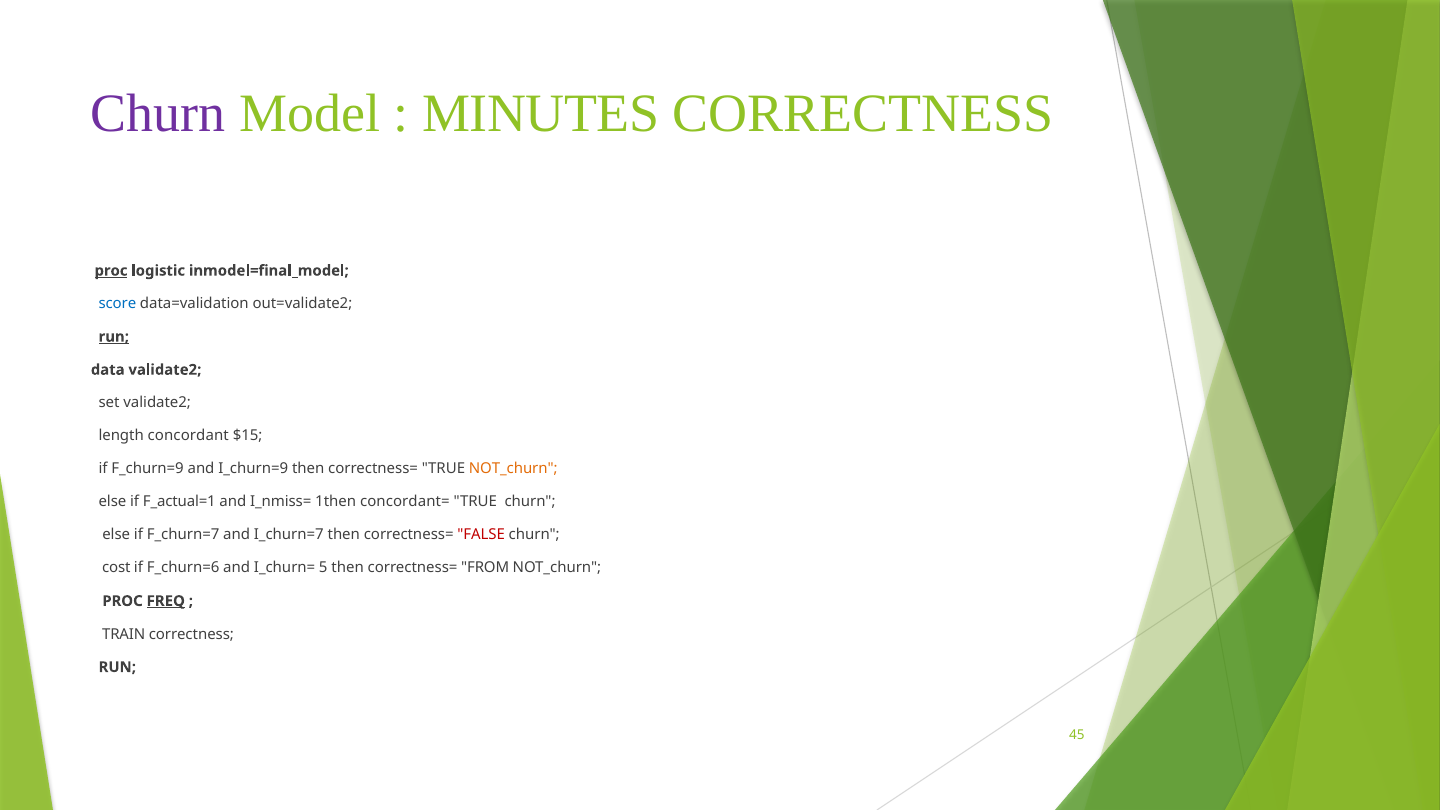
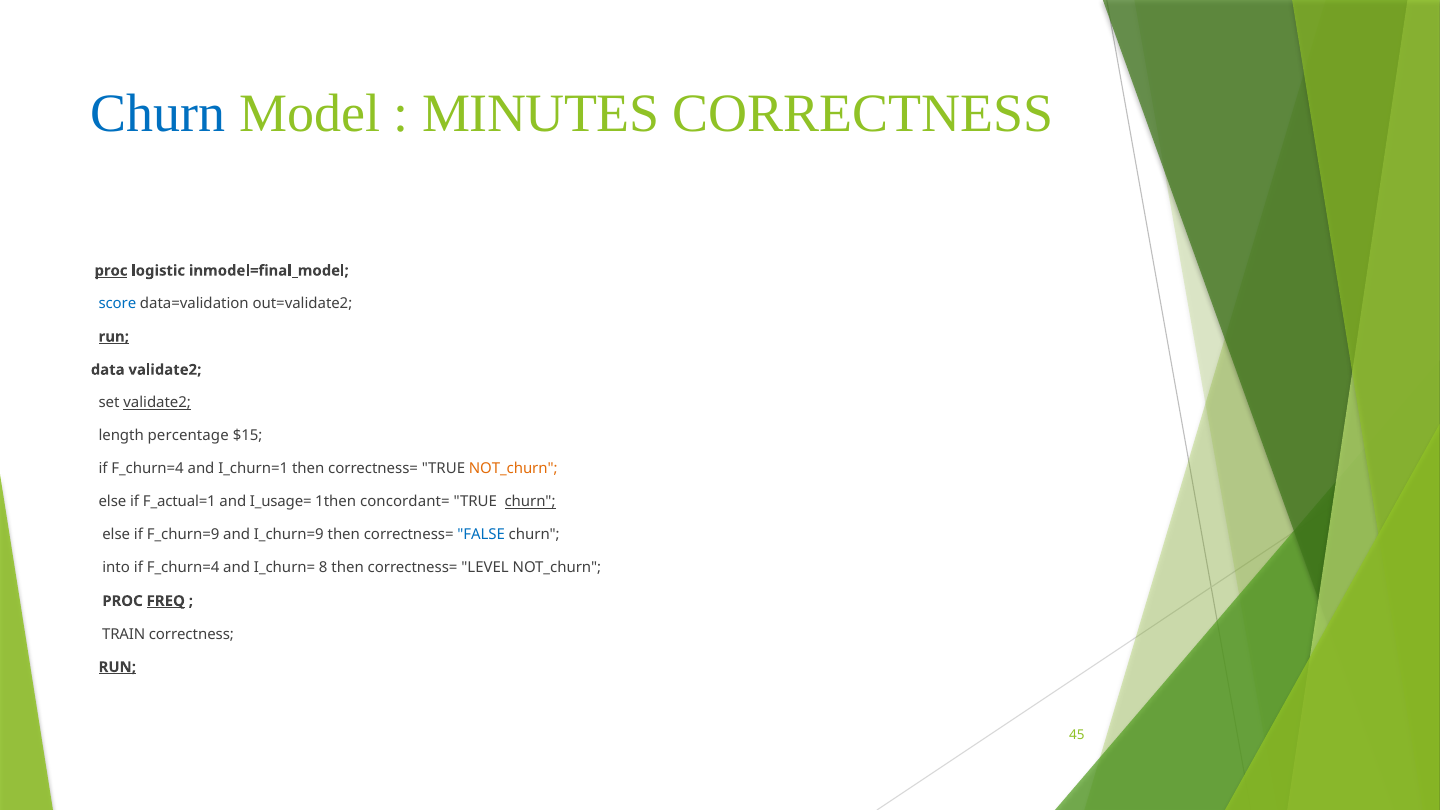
Churn colour: purple -> blue (158, 114)
validate2 underline: none -> present (157, 403)
concordant: concordant -> percentage (188, 436)
F_churn=9: F_churn=9 -> F_churn=4 (148, 469)
I_churn=9: I_churn=9 -> I_churn=1 (253, 469)
I_nmiss=: I_nmiss= -> I_usage= (281, 502)
churn underline: none -> present (530, 502)
F_churn=7: F_churn=7 -> F_churn=9 (183, 535)
I_churn=7: I_churn=7 -> I_churn=9 (289, 535)
FALSE colour: red -> blue (481, 535)
cost: cost -> into (116, 568)
F_churn=6: F_churn=6 -> F_churn=4 (183, 568)
5: 5 -> 8 (323, 568)
FROM: FROM -> LEVEL (485, 568)
RUN underline: none -> present (117, 667)
